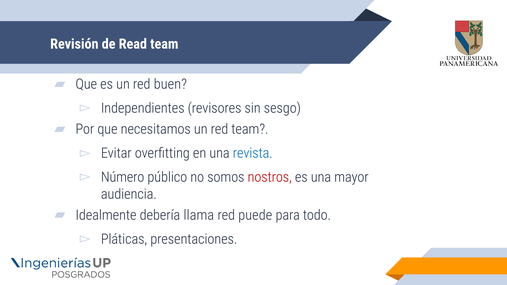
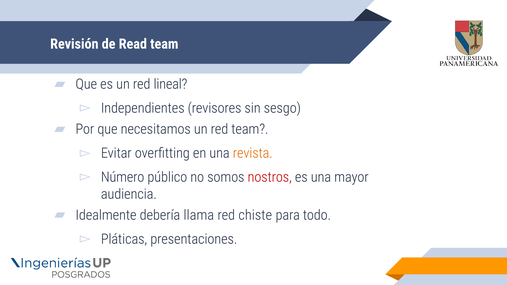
buen: buen -> lineal (170, 84)
revista colour: blue -> orange (253, 153)
puede: puede -> chiste (255, 215)
